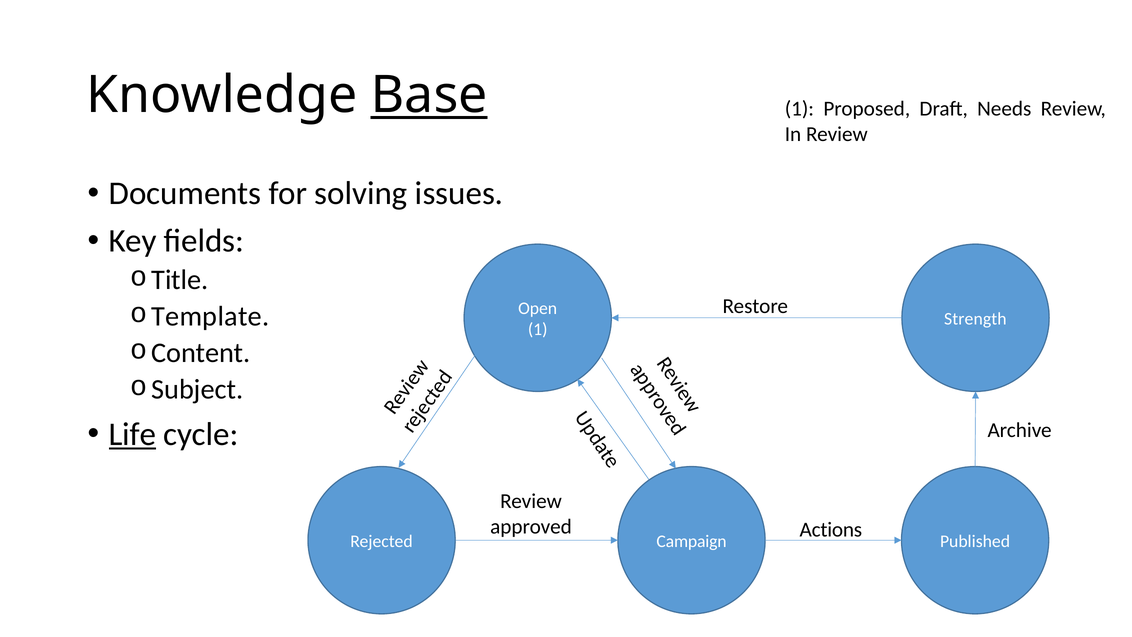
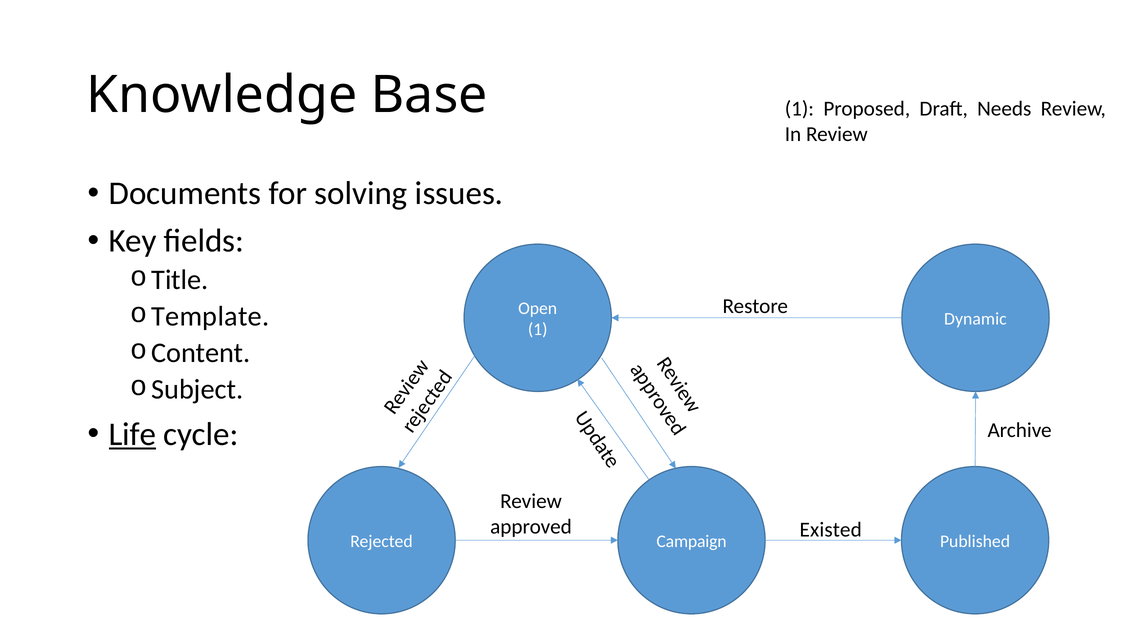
Base underline: present -> none (429, 95)
Strength: Strength -> Dynamic (975, 319)
Actions: Actions -> Existed (831, 530)
